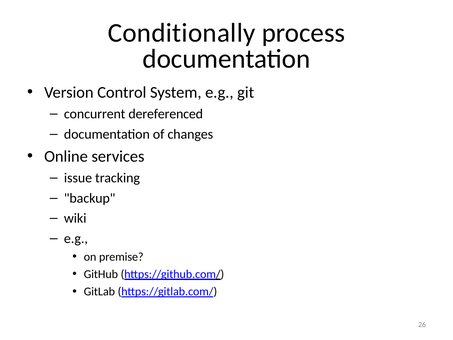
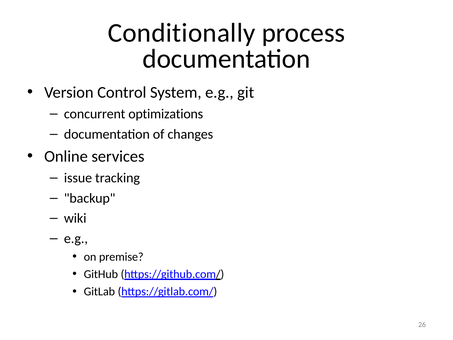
dereferenced: dereferenced -> optimizations (166, 114)
